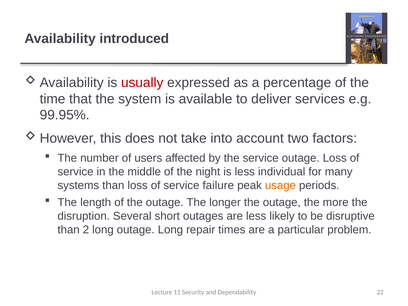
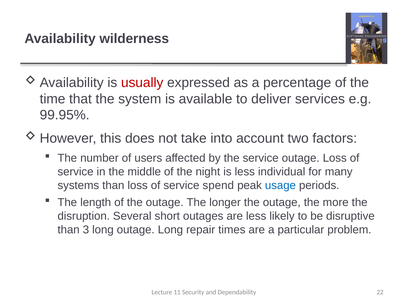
introduced: introduced -> wilderness (134, 39)
failure: failure -> spend (218, 185)
usage colour: orange -> blue (280, 185)
2: 2 -> 3 (86, 230)
